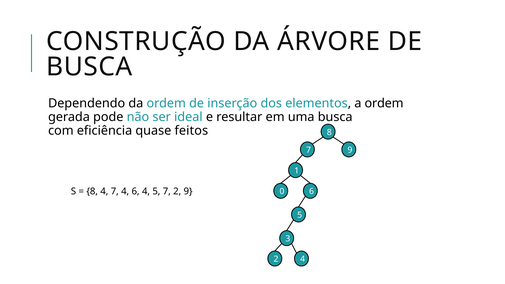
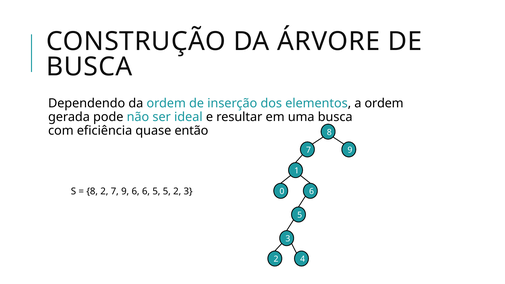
feitos: feitos -> então (191, 131)
8 4: 4 -> 2 (104, 192)
7 4: 4 -> 9 (125, 192)
6 4: 4 -> 6 (146, 192)
5 7: 7 -> 5 (167, 192)
2 9: 9 -> 3 (188, 192)
